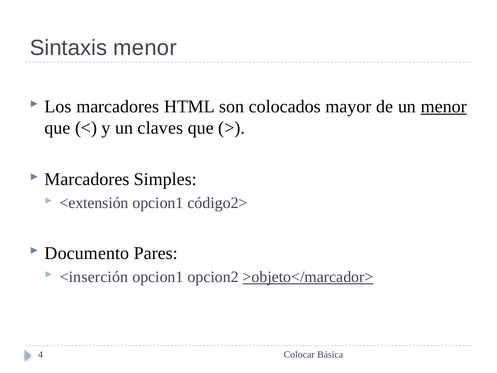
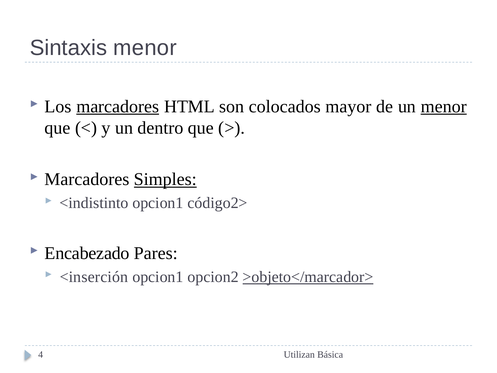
marcadores underline: none -> present (118, 106)
claves: claves -> dentro (160, 128)
Simples underline: none -> present (165, 179)
<extensión: <extensión -> <indistinto (94, 203)
Documento: Documento -> Encabezado (87, 253)
Colocar: Colocar -> Utilizan (299, 354)
